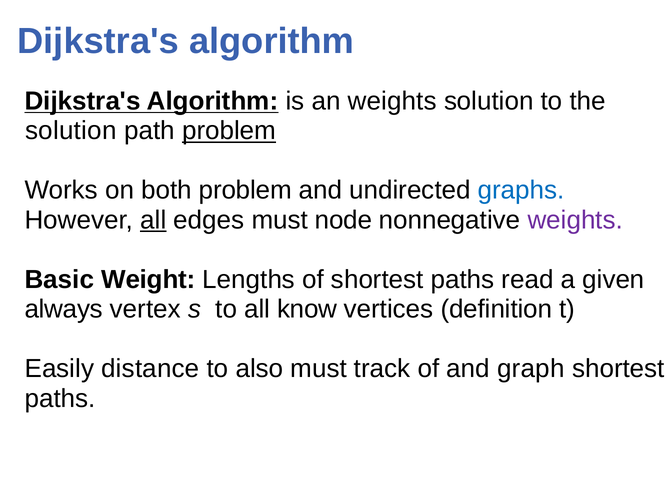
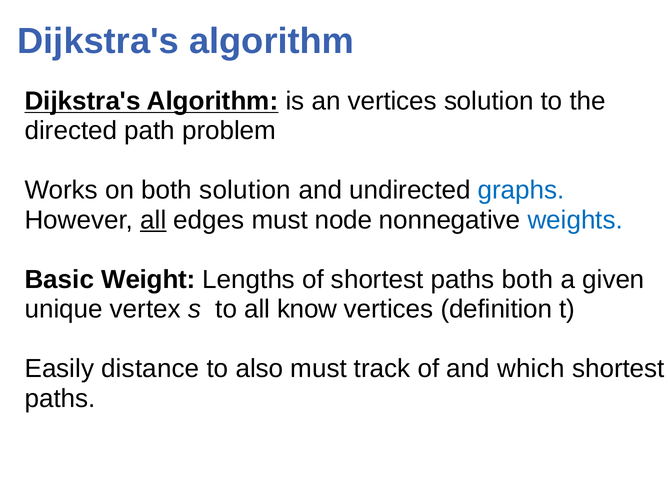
an weights: weights -> vertices (392, 101)
solution: solution -> directed (71, 131)
problem underline: present -> none (229, 131)
both problem: problem -> solution (245, 190)
weights colour: purple -> blue (575, 220)
paths read: read -> both (527, 279)
always: always -> unique (64, 309)
graph: graph -> which (531, 368)
